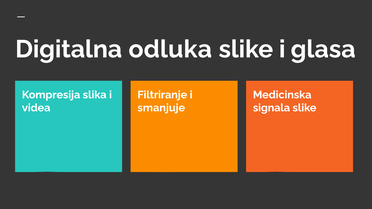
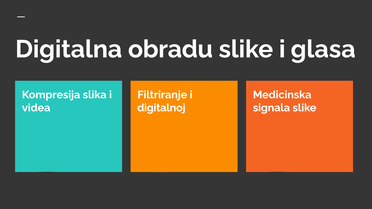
odluka: odluka -> obradu (170, 49)
smanjuje: smanjuje -> digitalnoj (161, 108)
